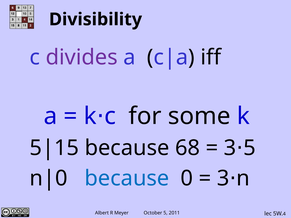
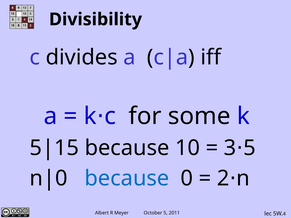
divides colour: purple -> black (82, 57)
68: 68 -> 10 (188, 148)
3: 3 -> 2 (223, 179)
